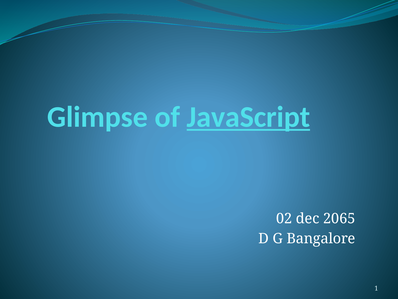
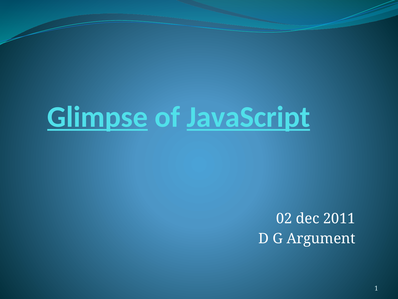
Glimpse underline: none -> present (97, 117)
2065: 2065 -> 2011 (339, 218)
Bangalore: Bangalore -> Argument (321, 238)
